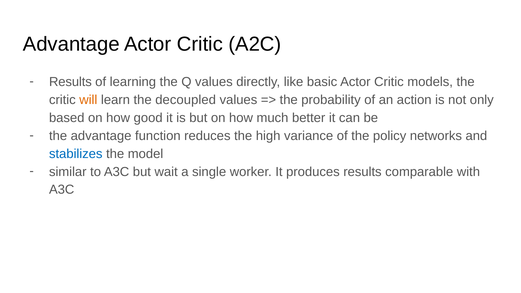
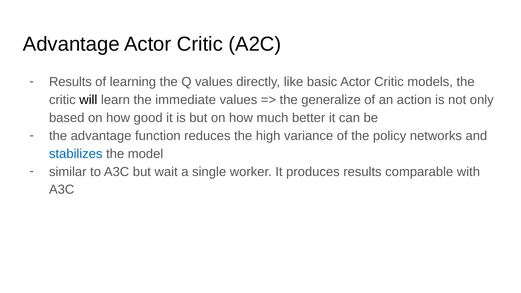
will colour: orange -> black (88, 100)
decoupled: decoupled -> immediate (186, 100)
probability: probability -> generalize (331, 100)
